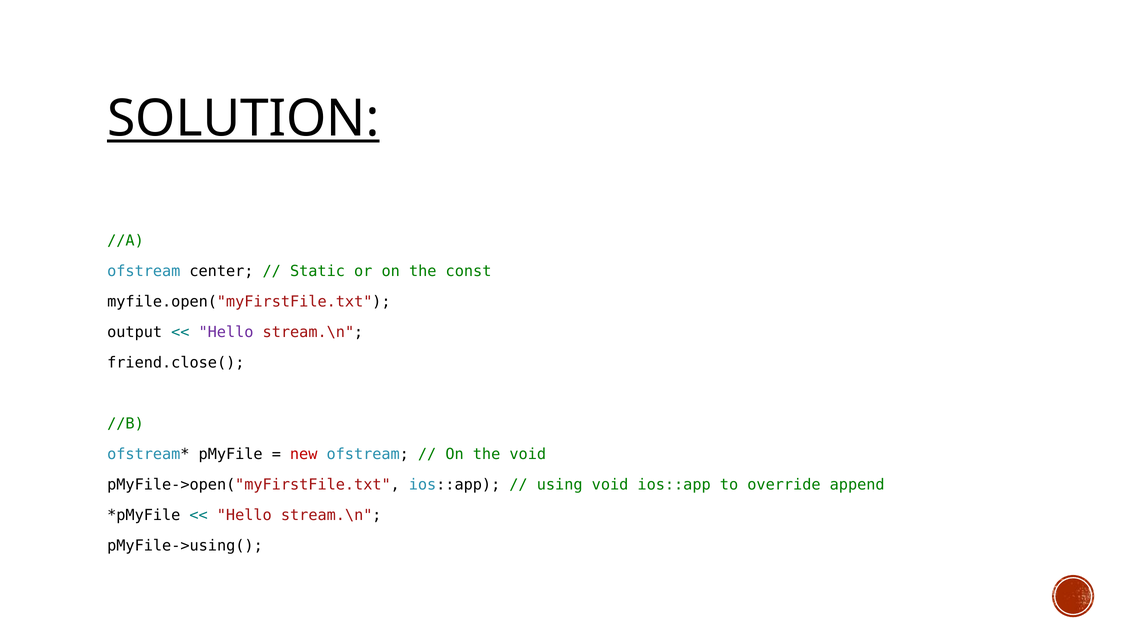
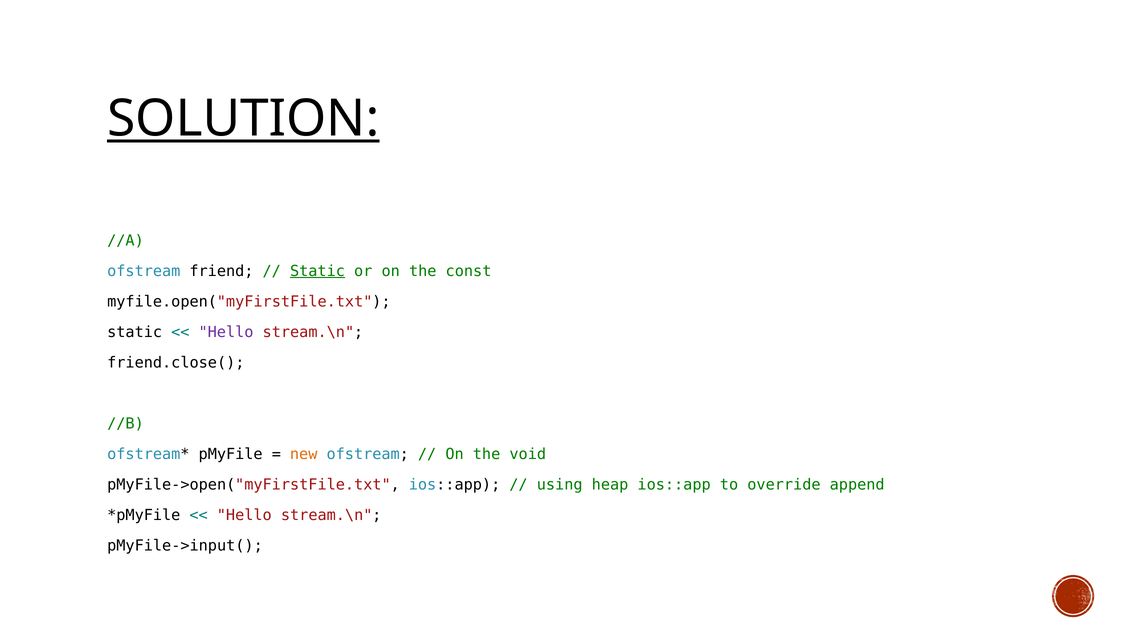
center: center -> friend (221, 271)
Static underline: none -> present (318, 271)
output: output -> static (135, 332)
new colour: red -> orange (304, 454)
using void: void -> heap (610, 485)
pMyFile->using(: pMyFile->using( -> pMyFile->input( (185, 546)
